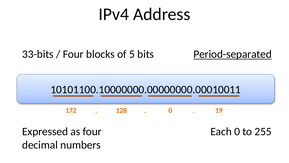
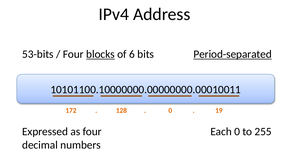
33-bits: 33-bits -> 53-bits (38, 54)
blocks underline: none -> present (100, 54)
5: 5 -> 6 (132, 54)
